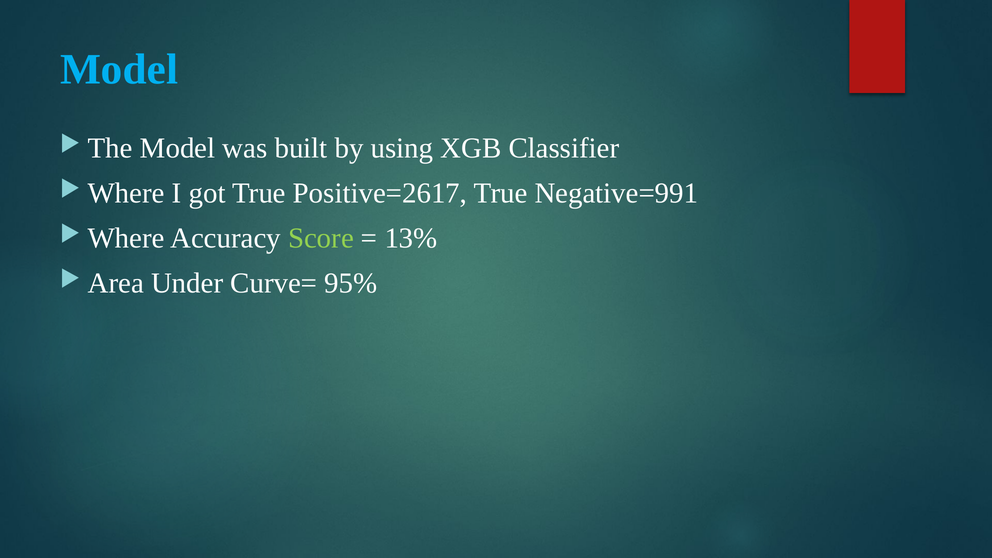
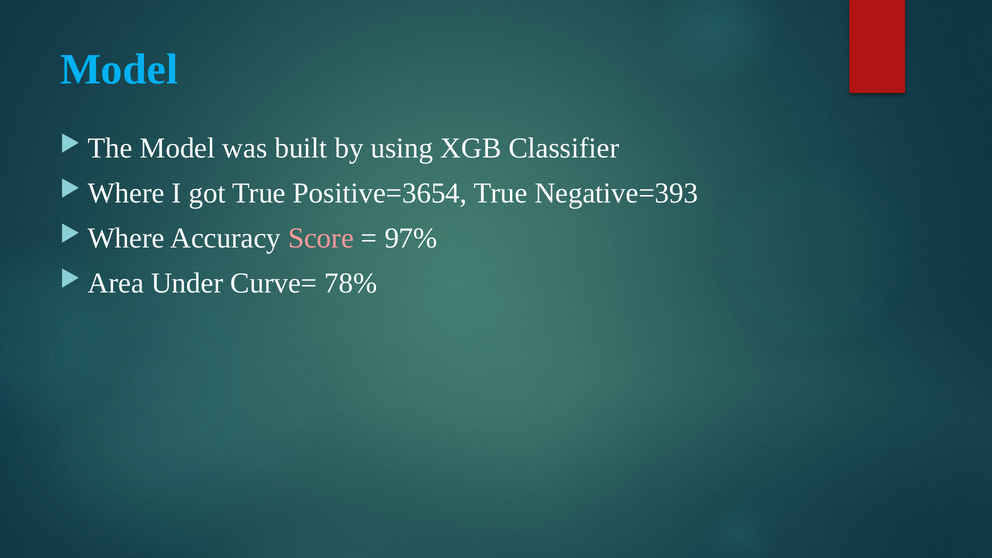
Positive=2617: Positive=2617 -> Positive=3654 (380, 193)
Negative=991: Negative=991 -> Negative=393 (616, 193)
Score colour: light green -> pink (321, 238)
13%: 13% -> 97% (411, 238)
95%: 95% -> 78% (351, 283)
